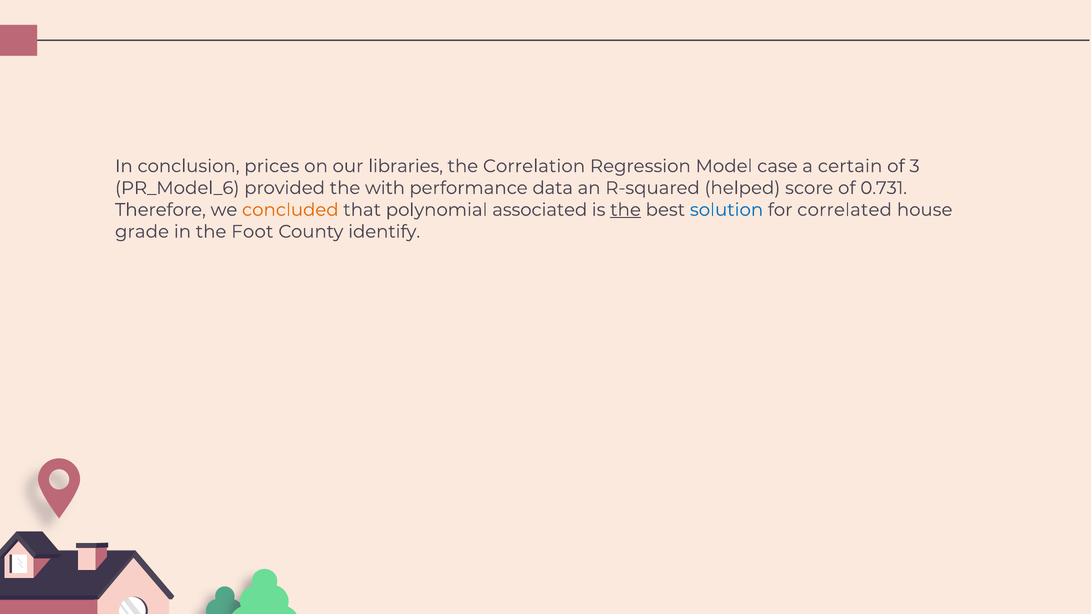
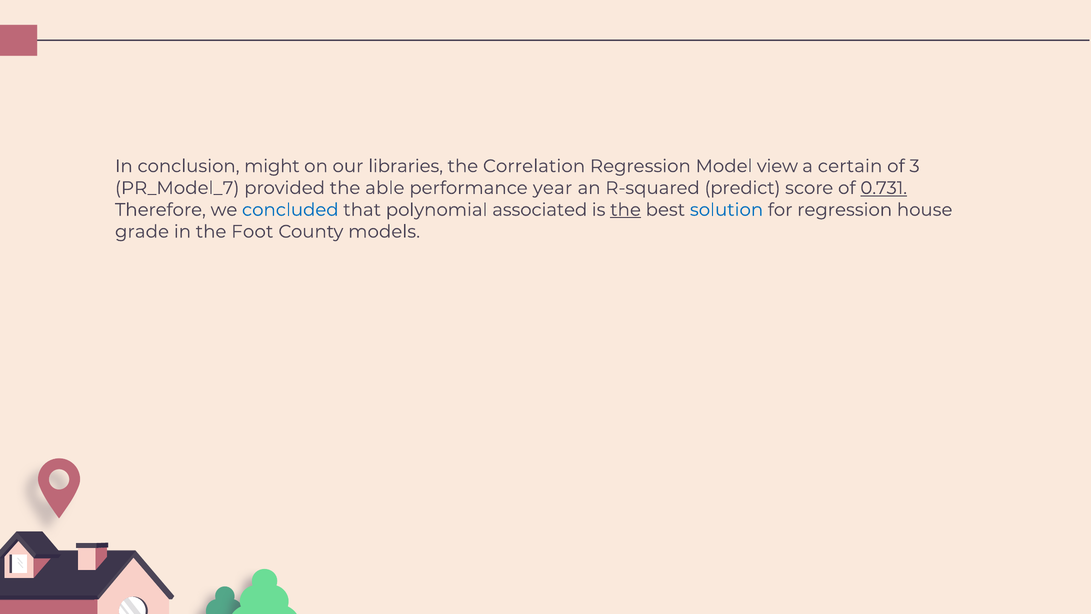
prices: prices -> might (272, 166)
case: case -> view (777, 166)
PR_Model_6: PR_Model_6 -> PR_Model_7 (177, 188)
with: with -> able (385, 188)
data: data -> year (553, 188)
helped: helped -> predict (742, 188)
0.731 underline: none -> present (884, 188)
concluded colour: orange -> blue (290, 210)
for correlated: correlated -> regression (845, 210)
identify: identify -> models (384, 232)
